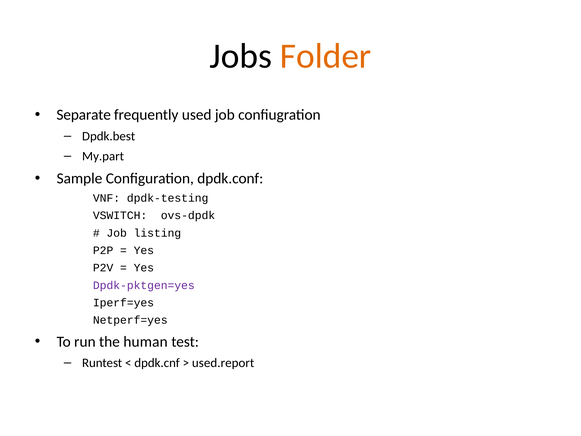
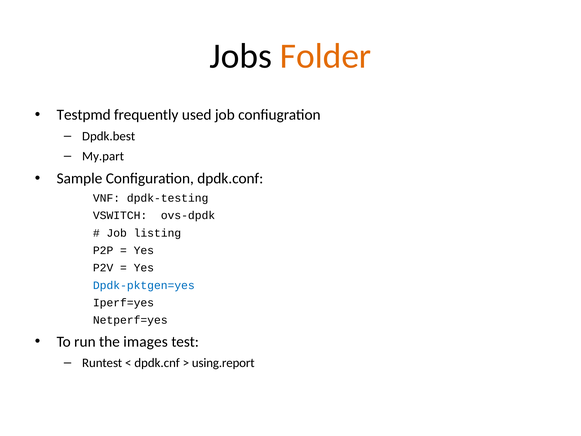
Separate: Separate -> Testpmd (84, 115)
Dpdk-pktgen=yes colour: purple -> blue (144, 285)
human: human -> images (146, 341)
used.report: used.report -> using.report (223, 363)
